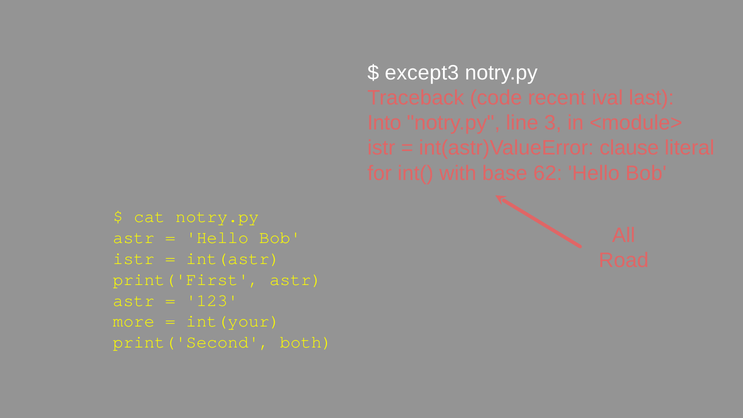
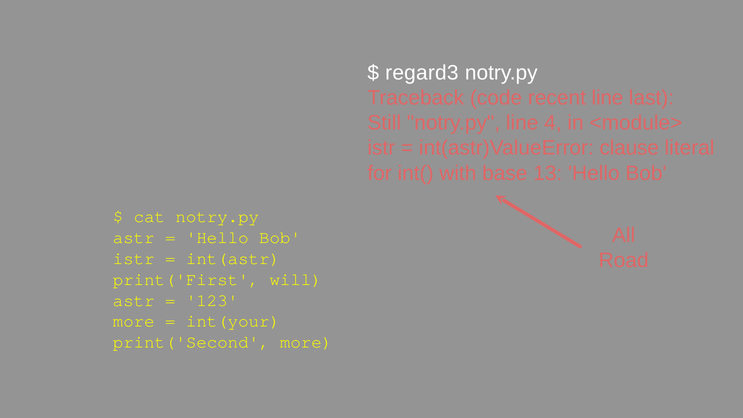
except3: except3 -> regard3 (422, 73)
recent ival: ival -> line (608, 98)
Into: Into -> Still (384, 123)
3: 3 -> 4 (553, 123)
62: 62 -> 13 (548, 173)
print('First astr: astr -> will (296, 279)
print('Second both: both -> more (306, 342)
